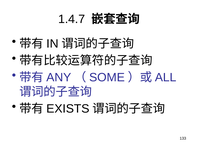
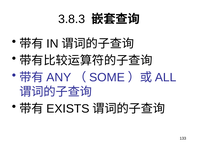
1.4.7: 1.4.7 -> 3.8.3 (72, 19)
